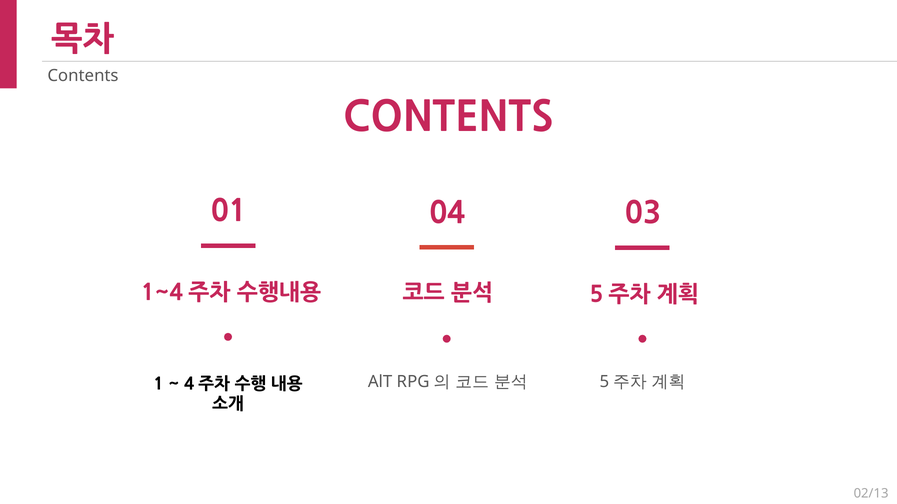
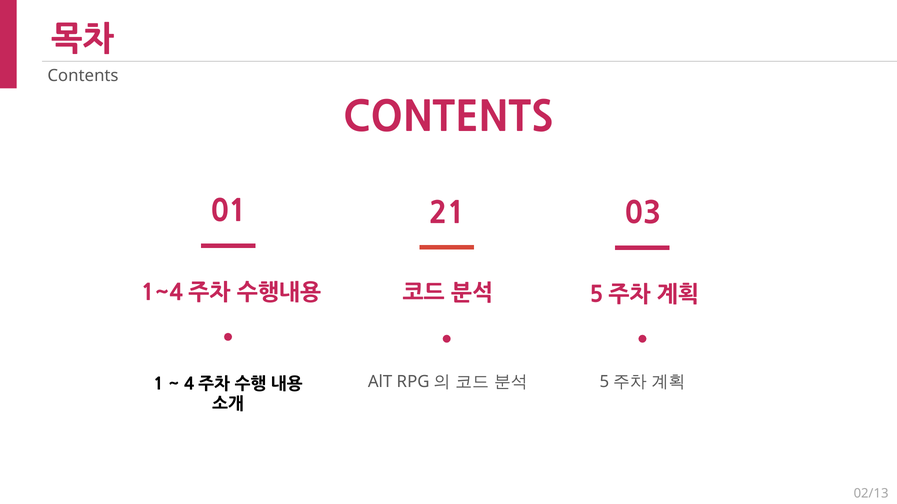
04: 04 -> 21 (447, 213)
